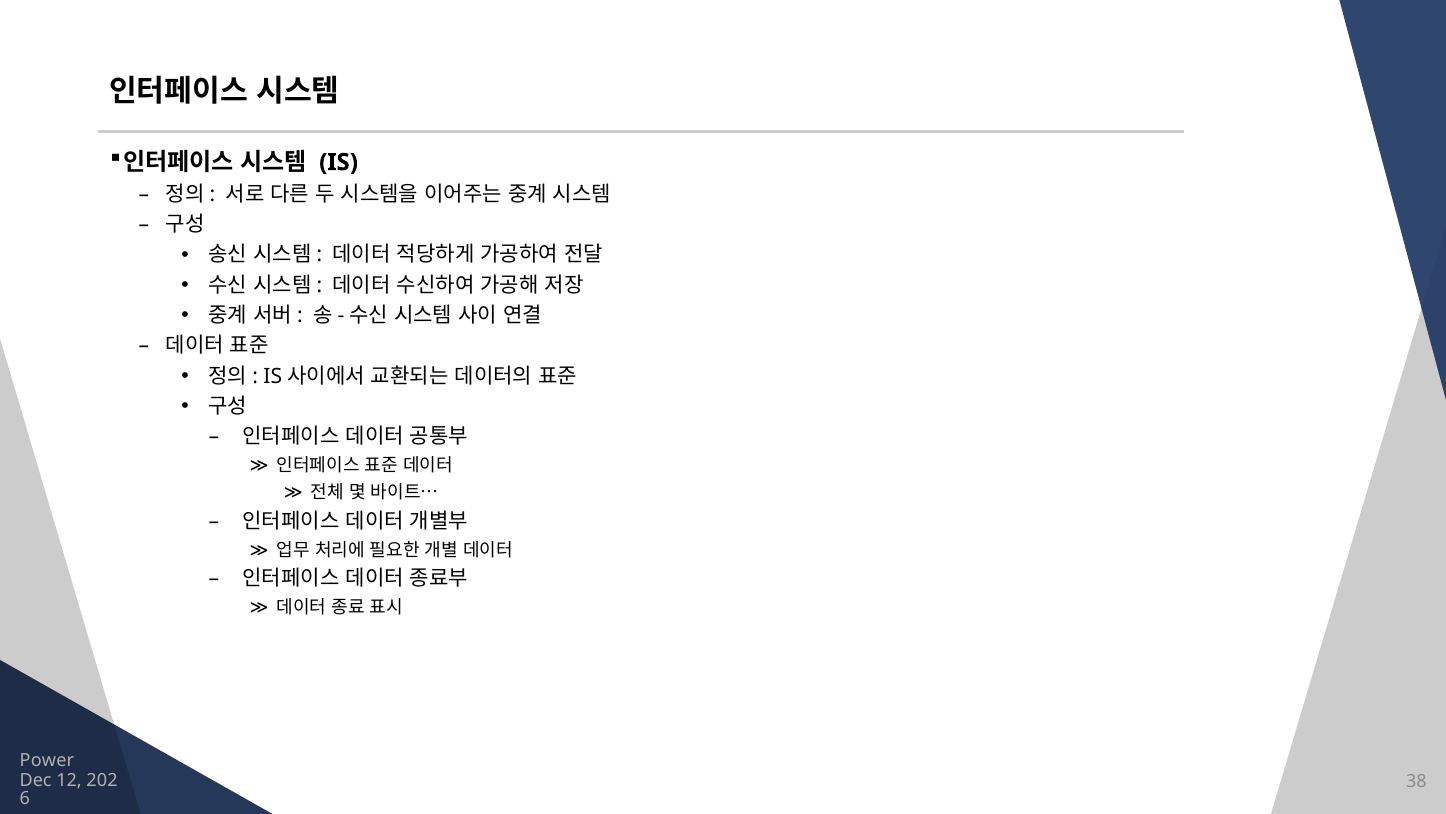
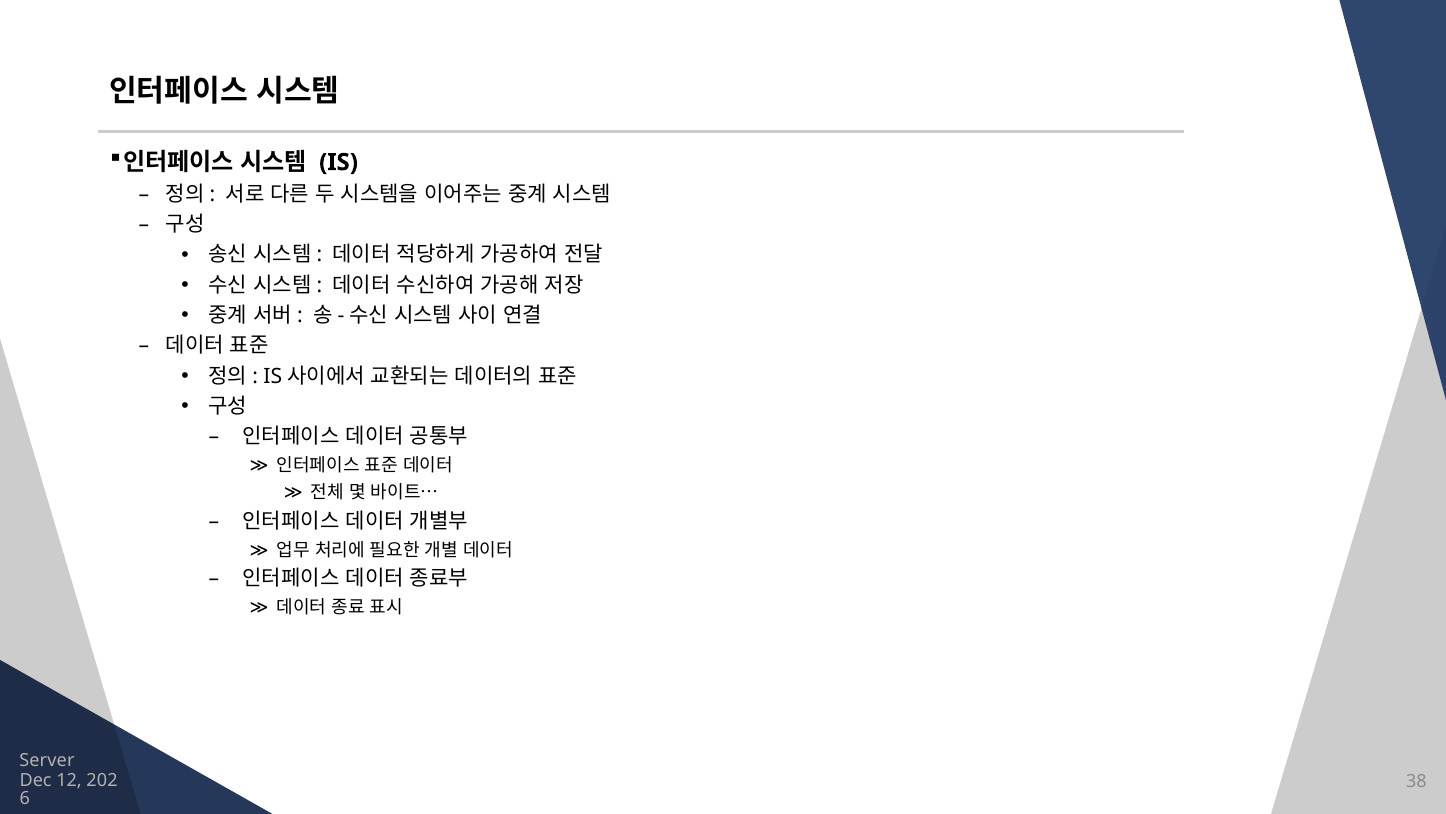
Power: Power -> Server (47, 760)
